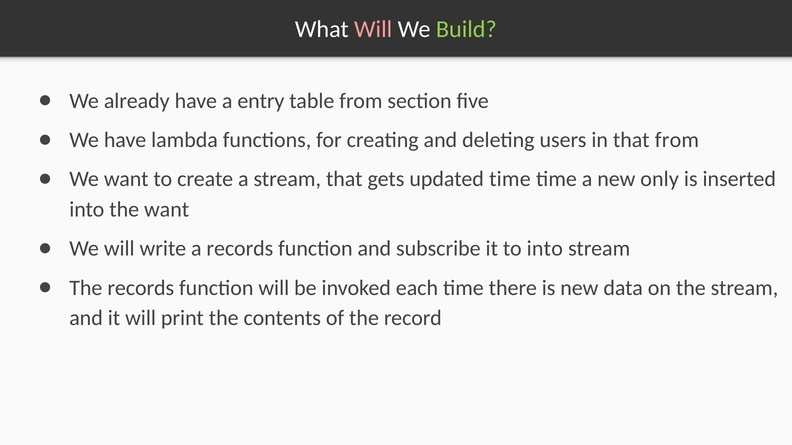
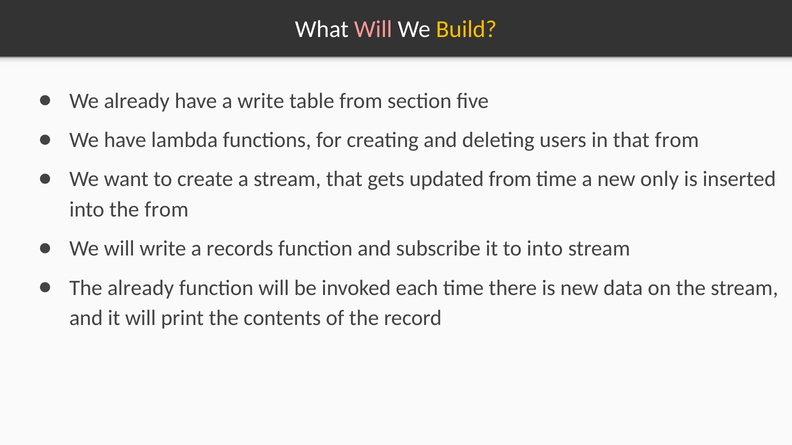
Build colour: light green -> yellow (466, 29)
a entry: entry -> write (261, 101)
updated time: time -> from (510, 179)
the want: want -> from (166, 210)
The records: records -> already (141, 288)
